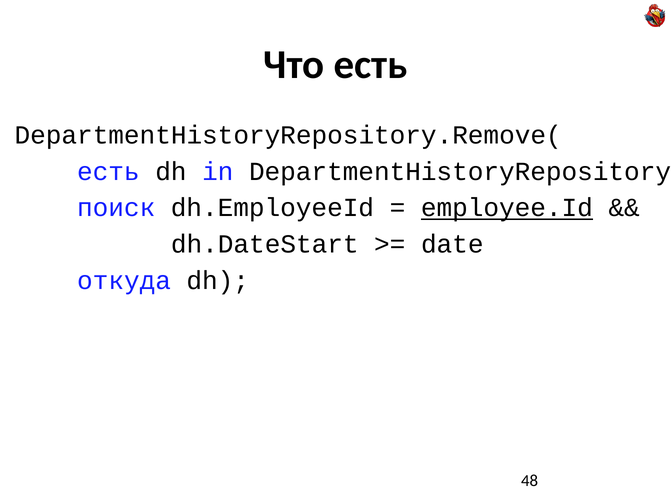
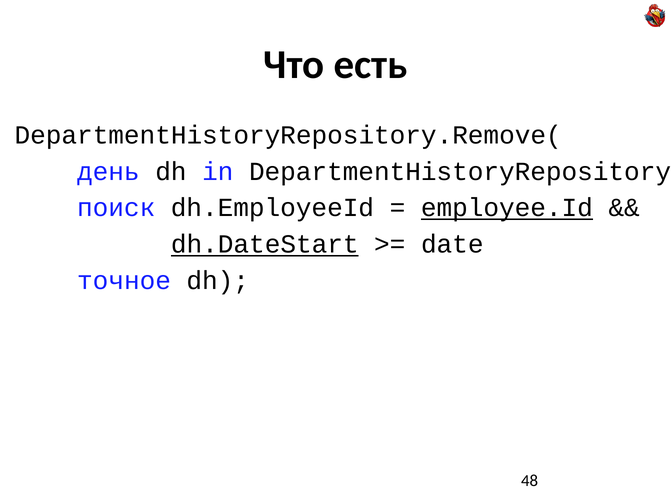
есть: есть -> день (108, 172)
dh.DateStart underline: none -> present (265, 244)
откуда: откуда -> точное (124, 281)
